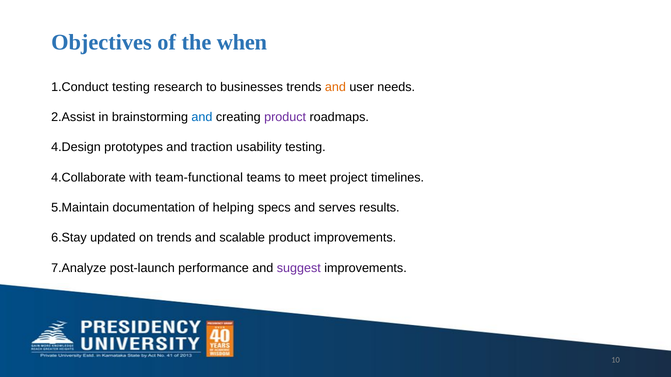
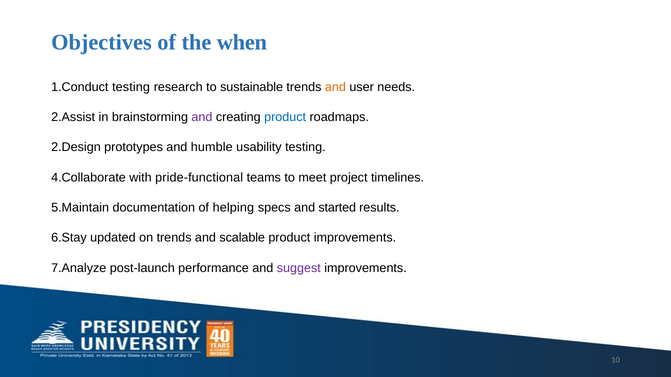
businesses: businesses -> sustainable (252, 87)
and colour: blue -> purple (202, 117)
product colour: purple -> blue (285, 117)
4.Design: 4.Design -> 2.Design (76, 147)
traction: traction -> humble (212, 147)
team-functional: team-functional -> pride-functional (199, 178)
serves: serves -> started (337, 208)
